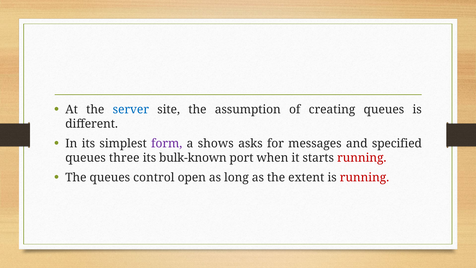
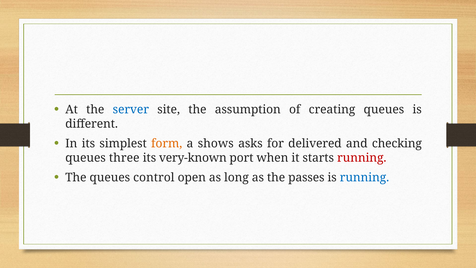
form colour: purple -> orange (167, 144)
messages: messages -> delivered (315, 144)
specified: specified -> checking (397, 144)
bulk-known: bulk-known -> very-known (193, 158)
extent: extent -> passes (306, 177)
running colour: red -> blue (364, 177)
